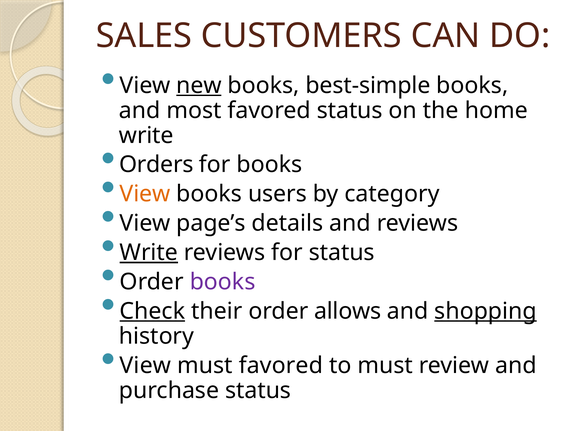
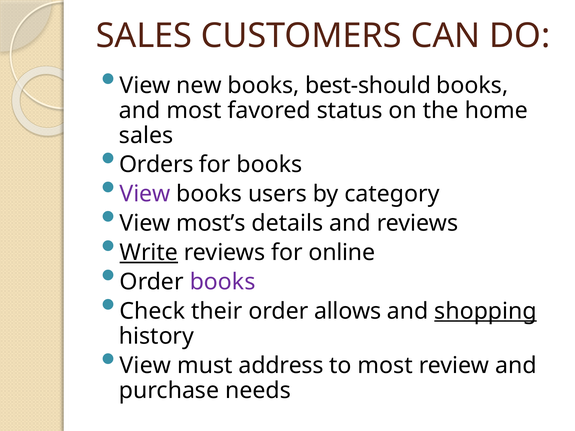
new underline: present -> none (199, 85)
best-simple: best-simple -> best-should (368, 85)
write: write -> sales (146, 135)
View colour: orange -> purple (145, 194)
page’s: page’s -> most’s (211, 223)
for status: status -> online (342, 253)
Check underline: present -> none (152, 311)
must favored: favored -> address (281, 366)
to must: must -> most (385, 366)
purchase status: status -> needs (258, 391)
